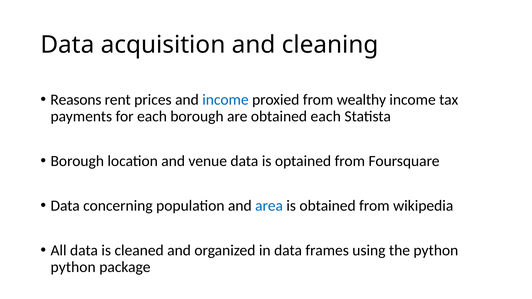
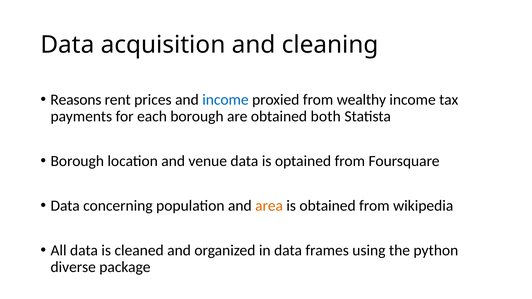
obtained each: each -> both (326, 117)
area colour: blue -> orange (269, 206)
python: python -> diverse (73, 267)
